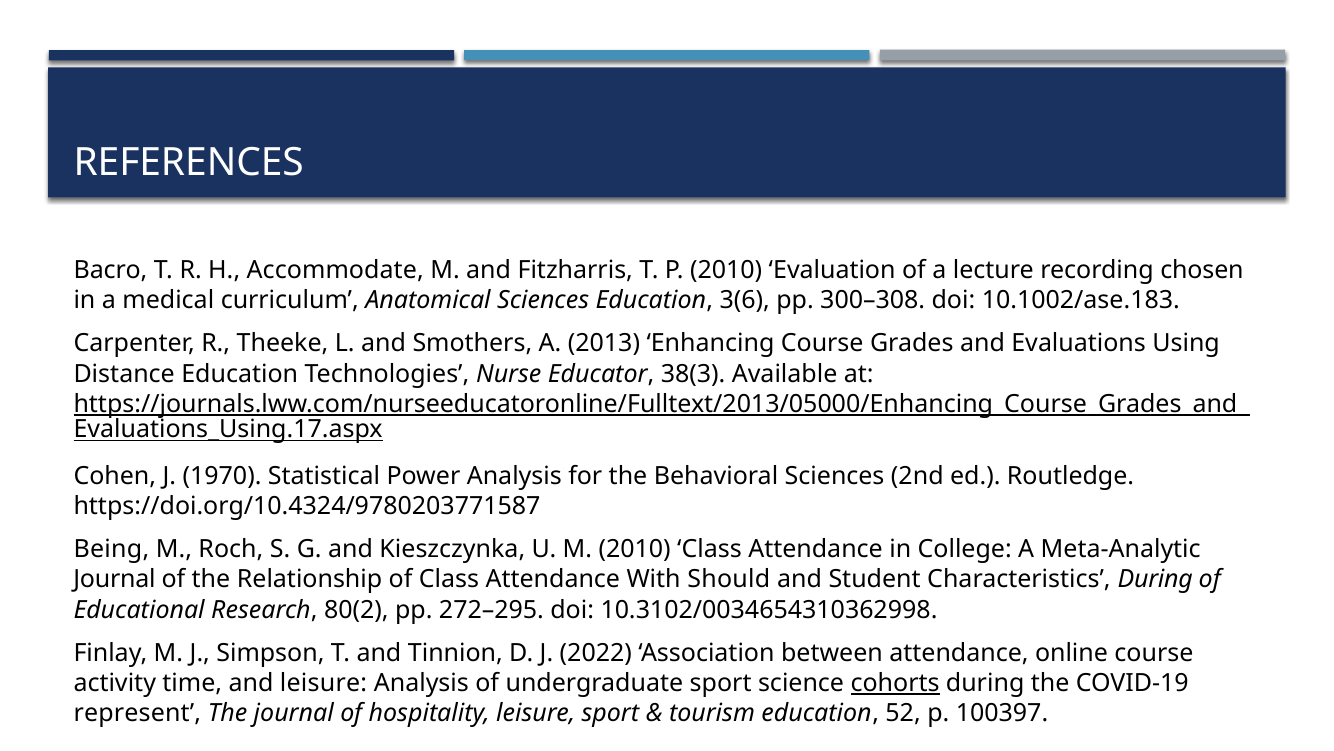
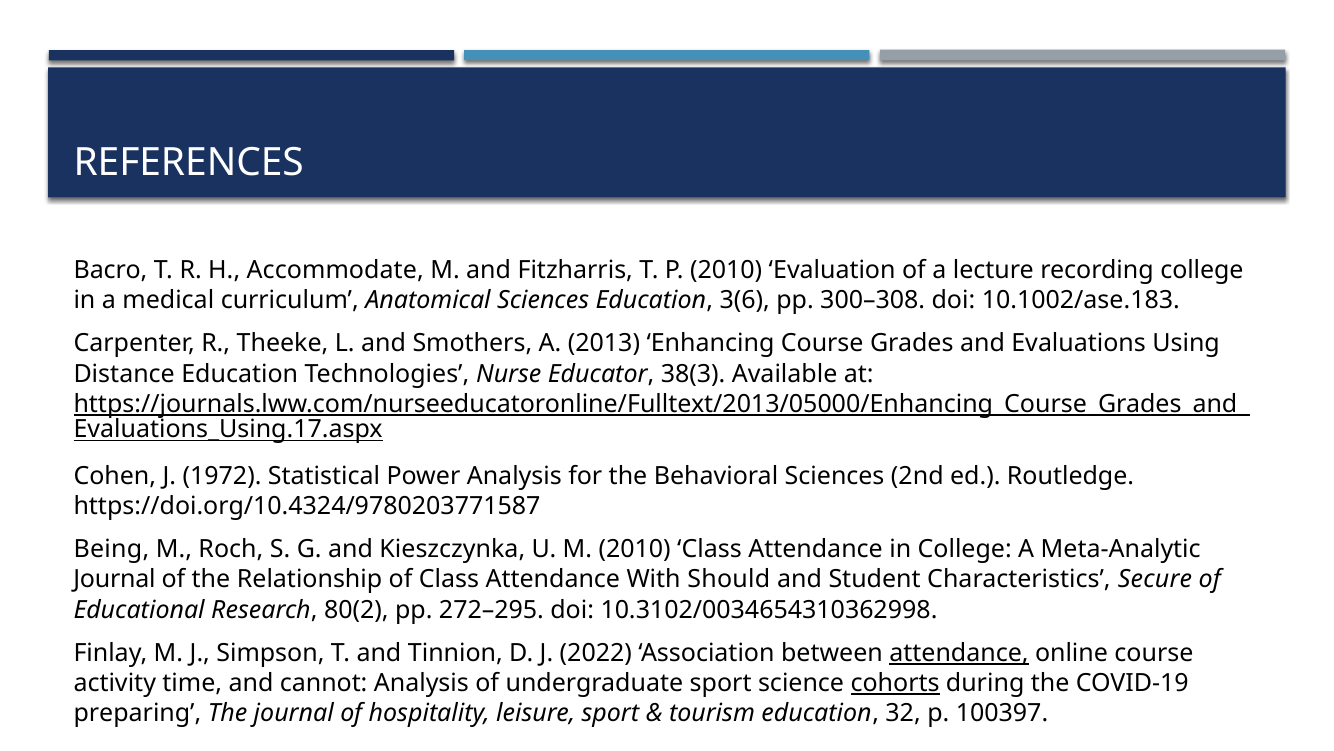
recording chosen: chosen -> college (1202, 270)
1970: 1970 -> 1972 (222, 476)
Characteristics During: During -> Secure (1155, 579)
attendance underline: none -> present (959, 653)
and leisure: leisure -> cannot (324, 683)
represent: represent -> preparing (137, 713)
52: 52 -> 32 (903, 713)
